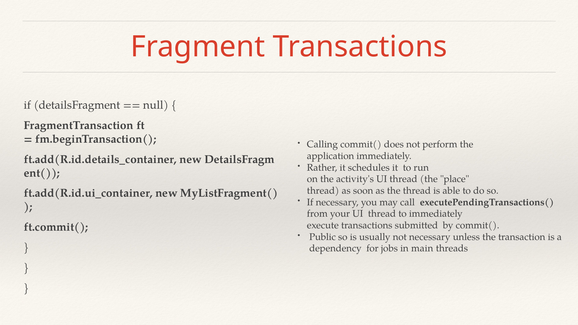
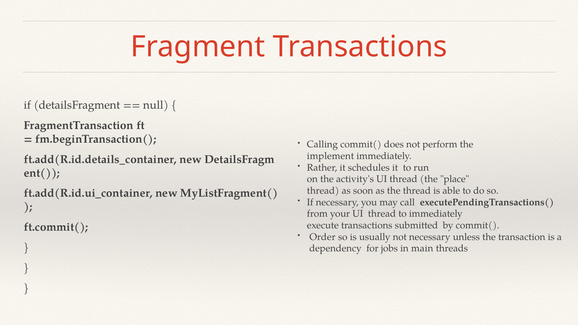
application: application -> implement (330, 156)
Public: Public -> Order (322, 237)
